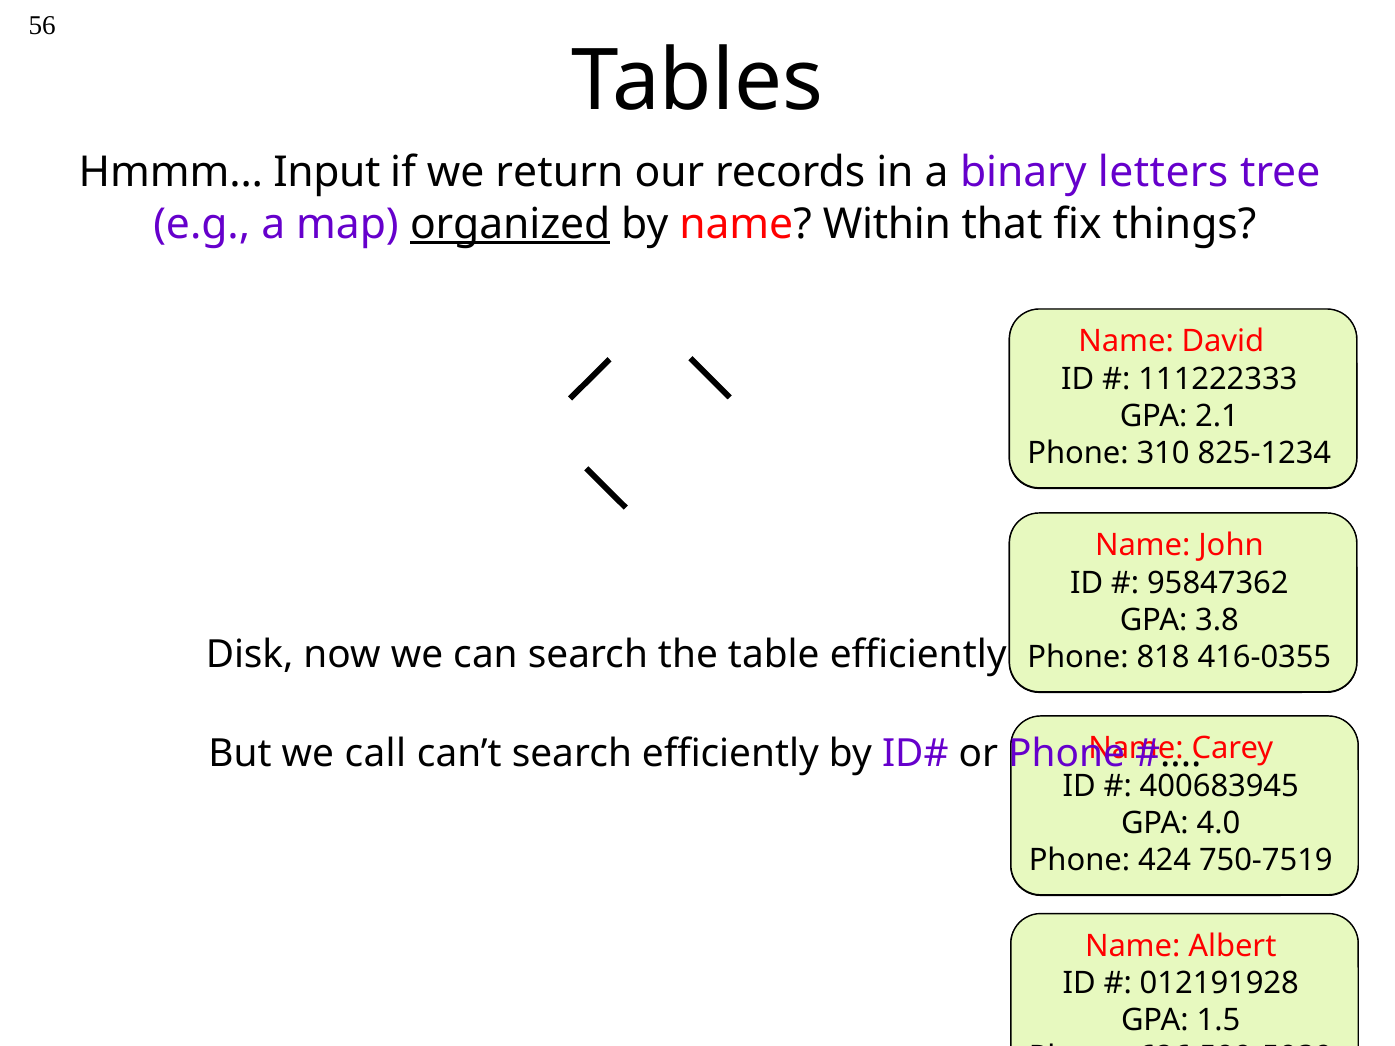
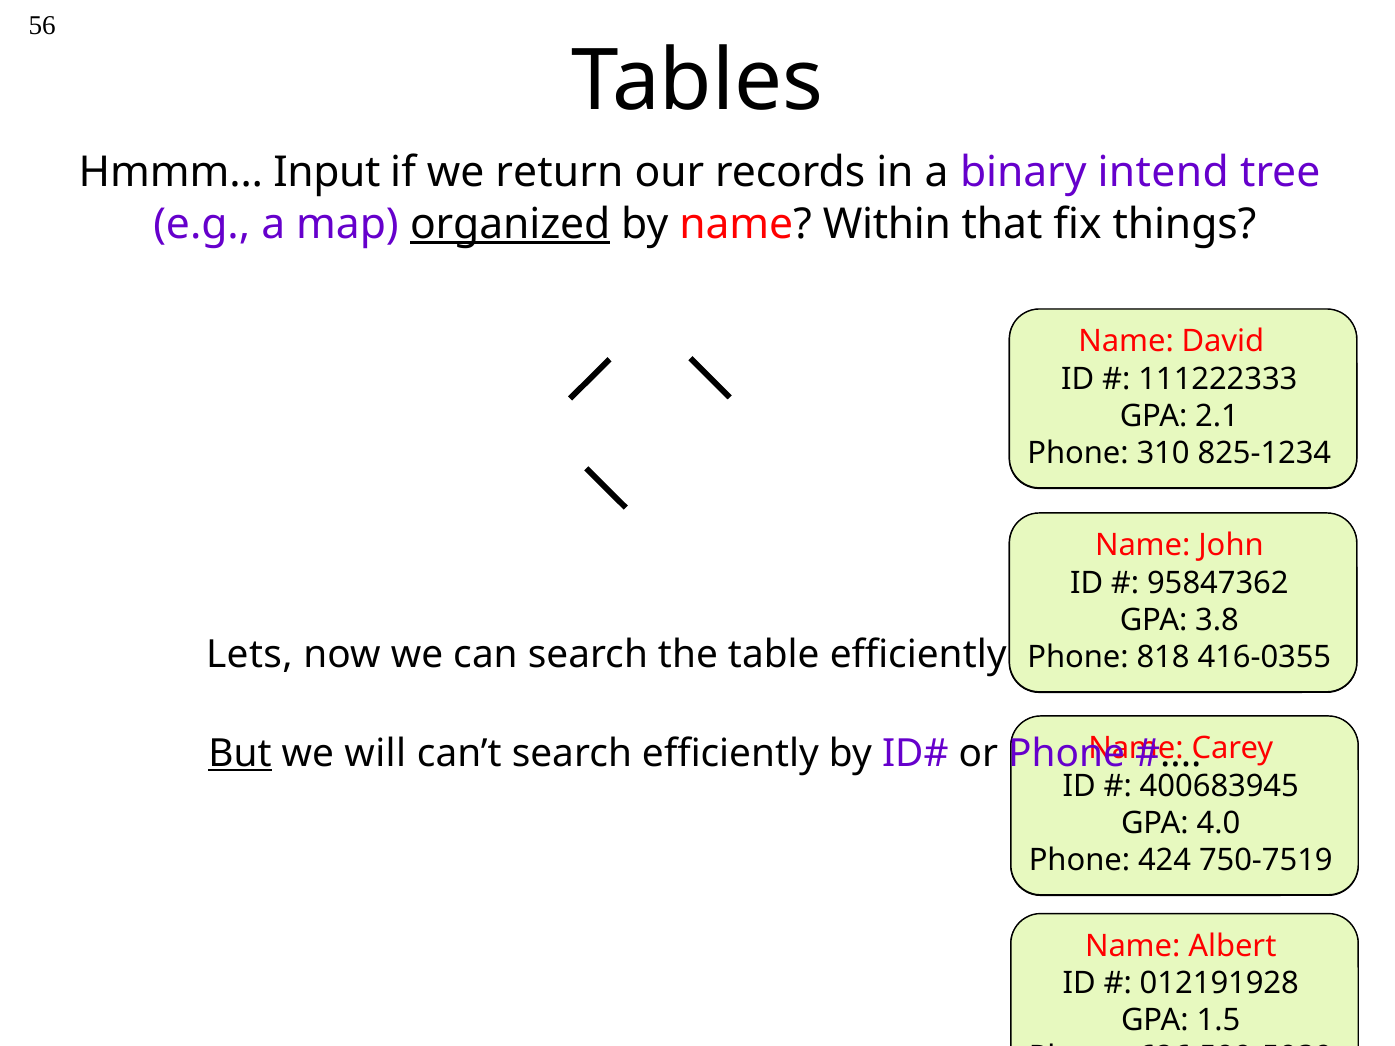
letters: letters -> intend (1163, 173)
Disk: Disk -> Lets (249, 655)
But underline: none -> present (240, 753)
call: call -> will (375, 753)
